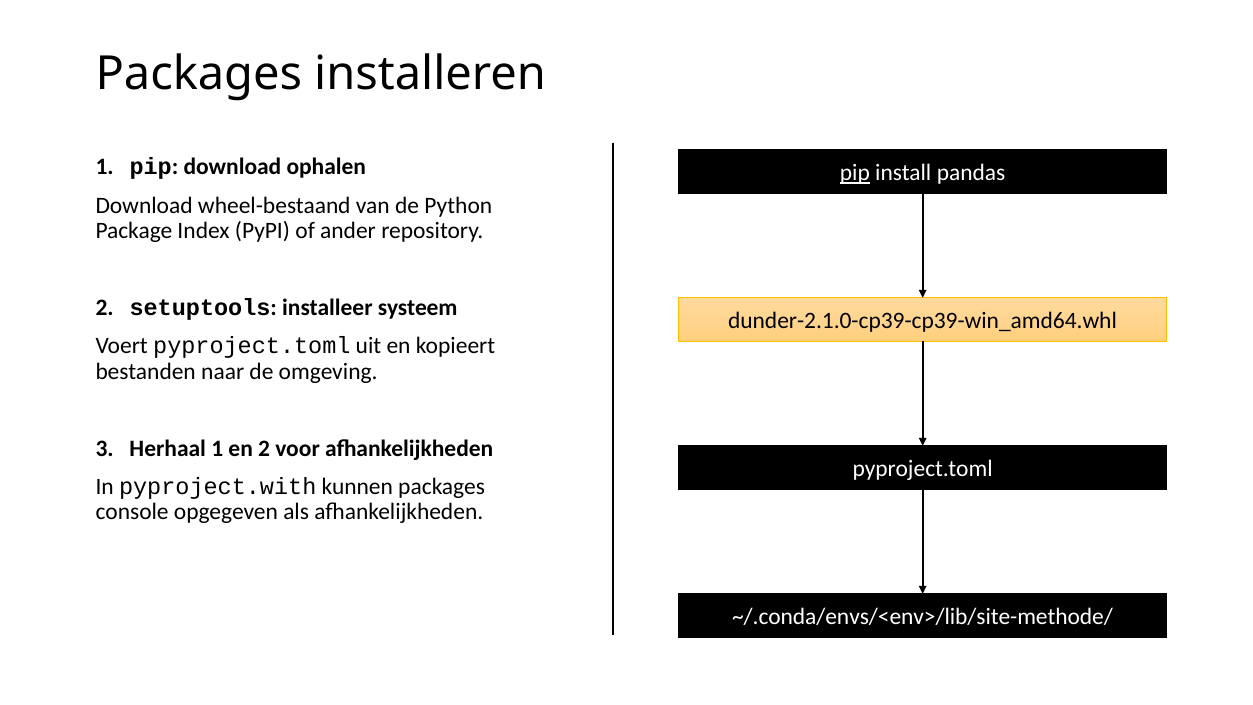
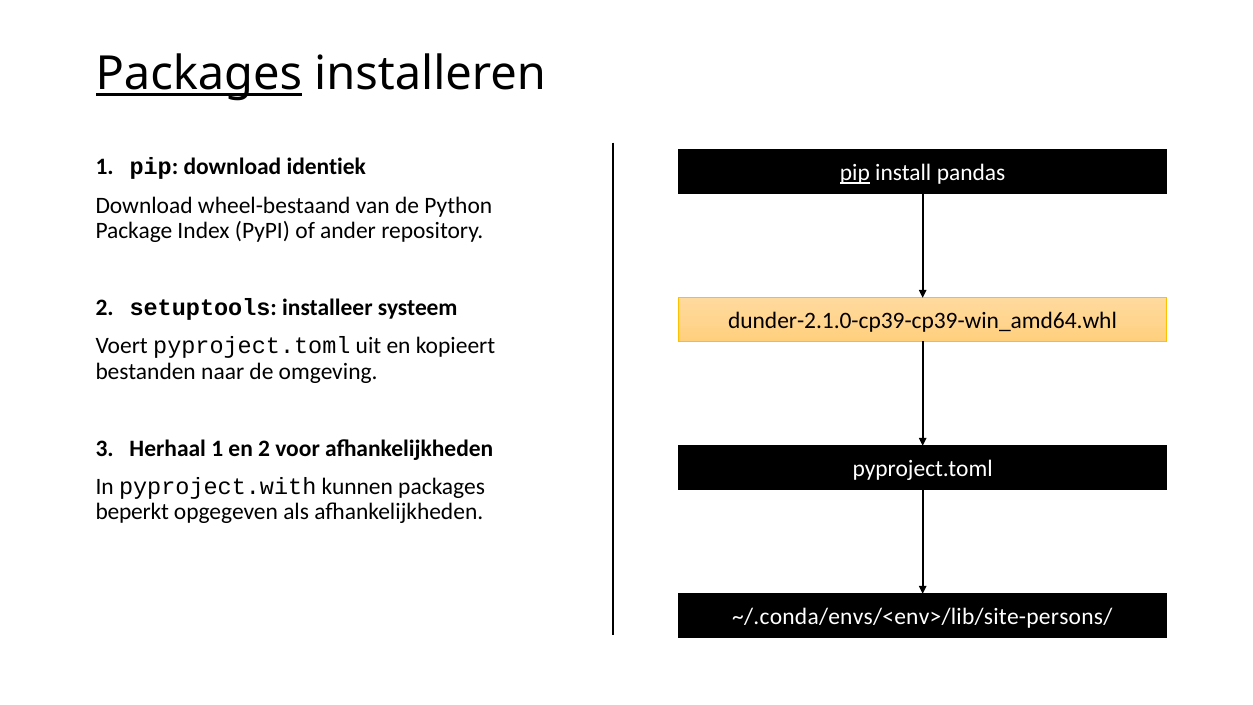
Packages underline: none -> present (199, 74)
ophalen: ophalen -> identiek (326, 167)
console: console -> beperkt (132, 512)
~/.conda/envs/<env>/lib/site-methode/: ~/.conda/envs/<env>/lib/site-methode/ -> ~/.conda/envs/<env>/lib/site-persons/ (922, 617)
